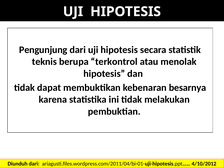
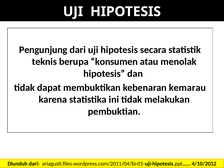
terkontrol: terkontrol -> konsumen (114, 62)
besarnya: besarnya -> kemarau (187, 88)
